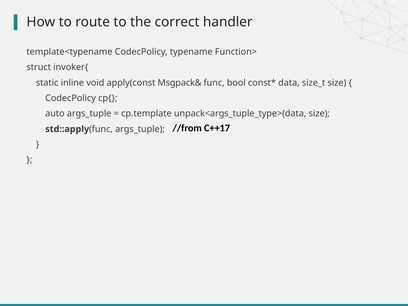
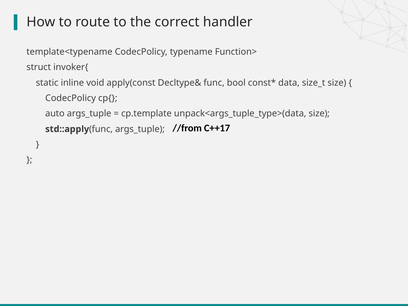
Msgpack&: Msgpack& -> Decltype& (179, 83)
